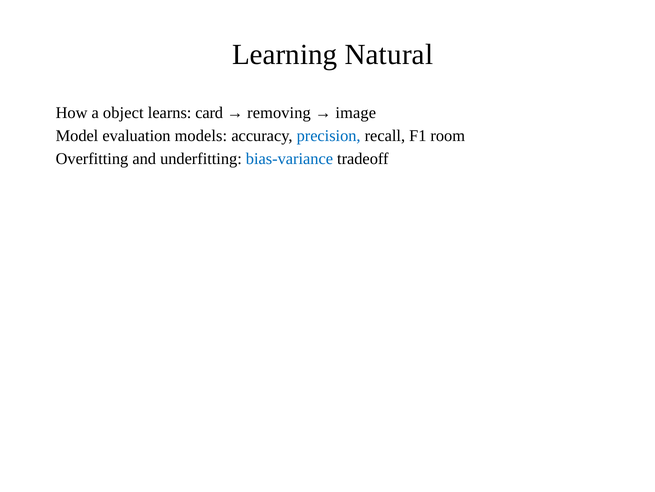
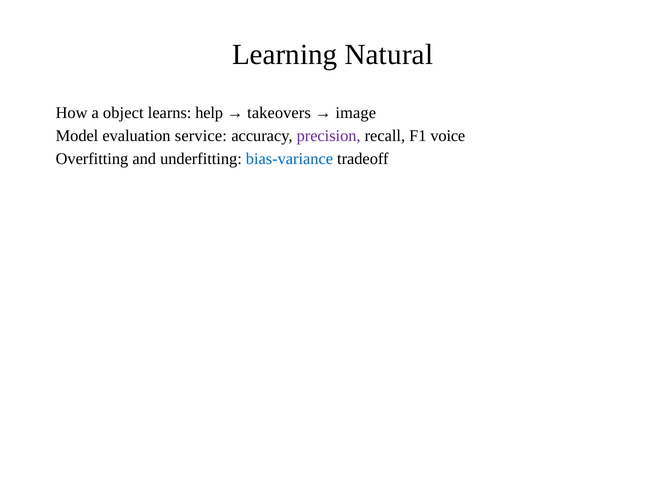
card: card -> help (209, 112)
removing: removing -> takeovers (279, 112)
models: models -> service (201, 135)
precision colour: blue -> purple (329, 135)
room: room -> voice (448, 135)
